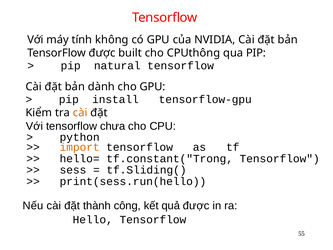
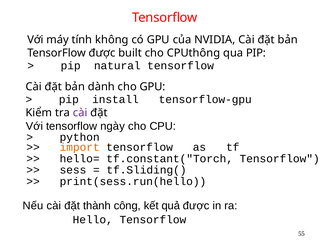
cài colour: orange -> purple (80, 113)
chưa: chưa -> ngày (113, 126)
tf.constant("Trong: tf.constant("Trong -> tf.constant("Torch (170, 159)
